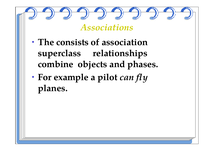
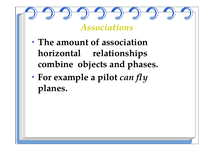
consists: consists -> amount (72, 42)
superclass: superclass -> horizontal (59, 53)
